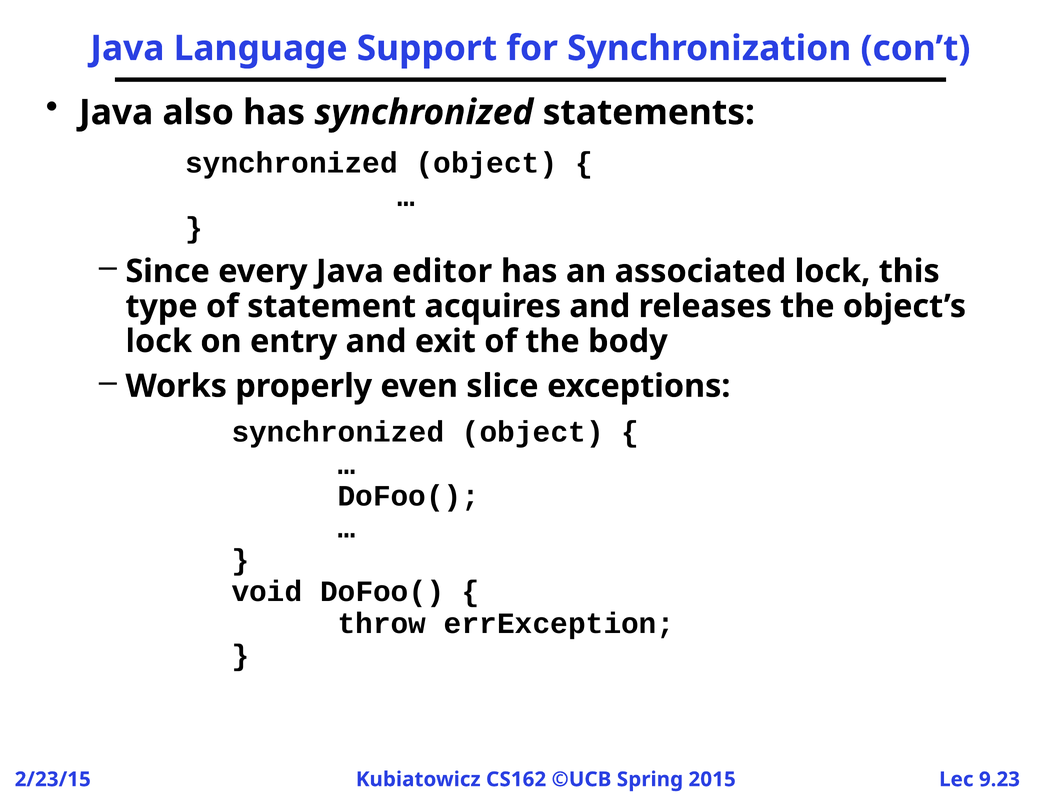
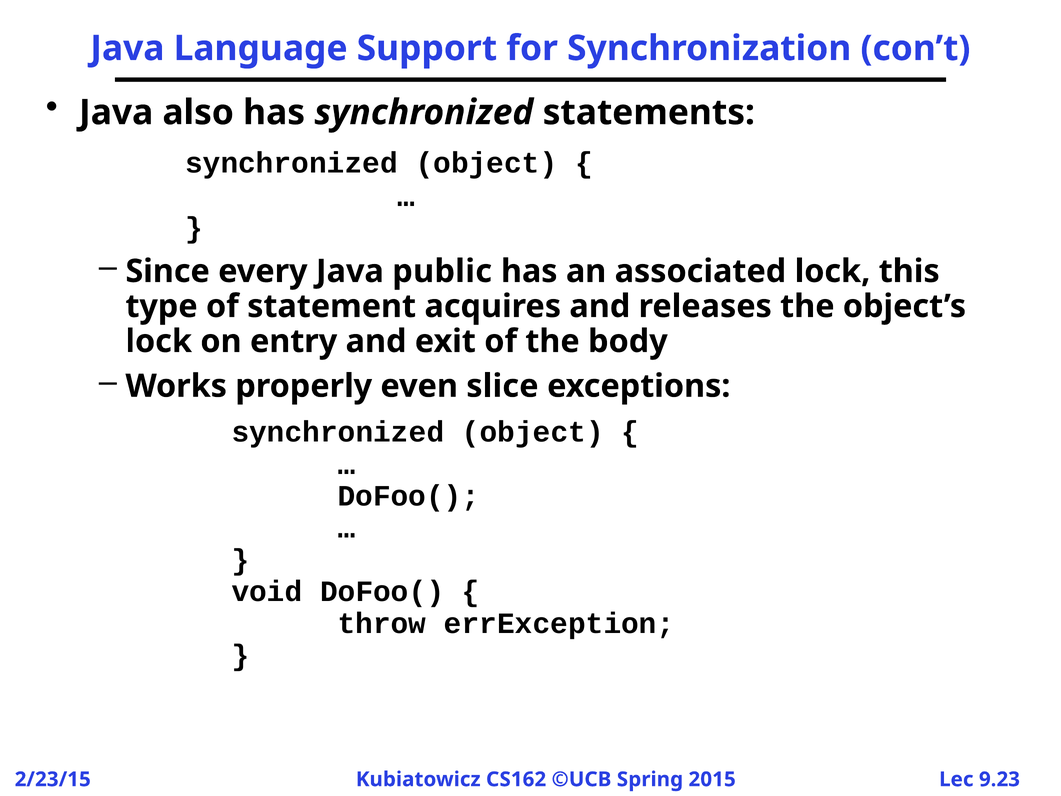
editor: editor -> public (442, 271)
